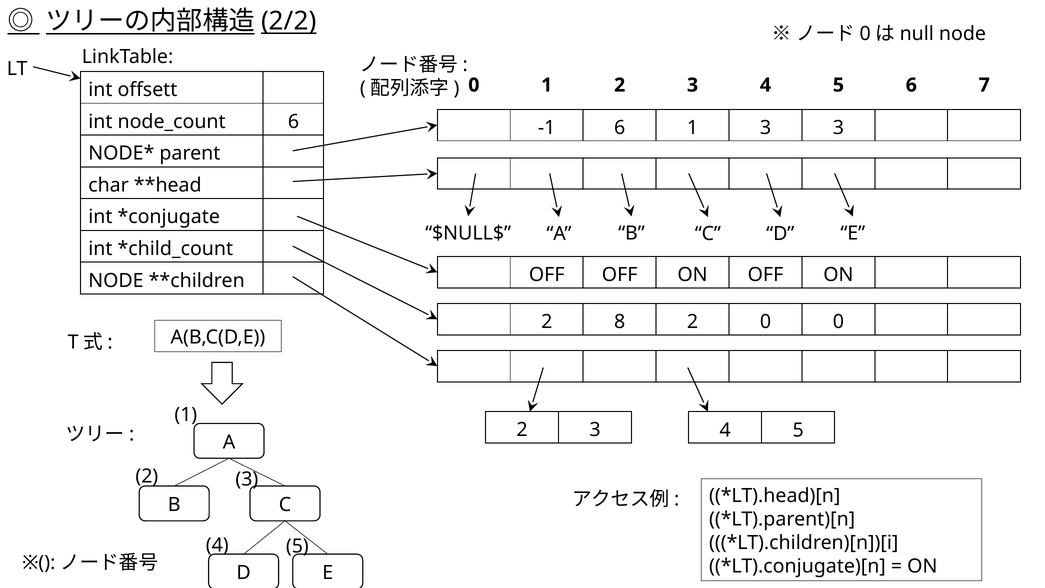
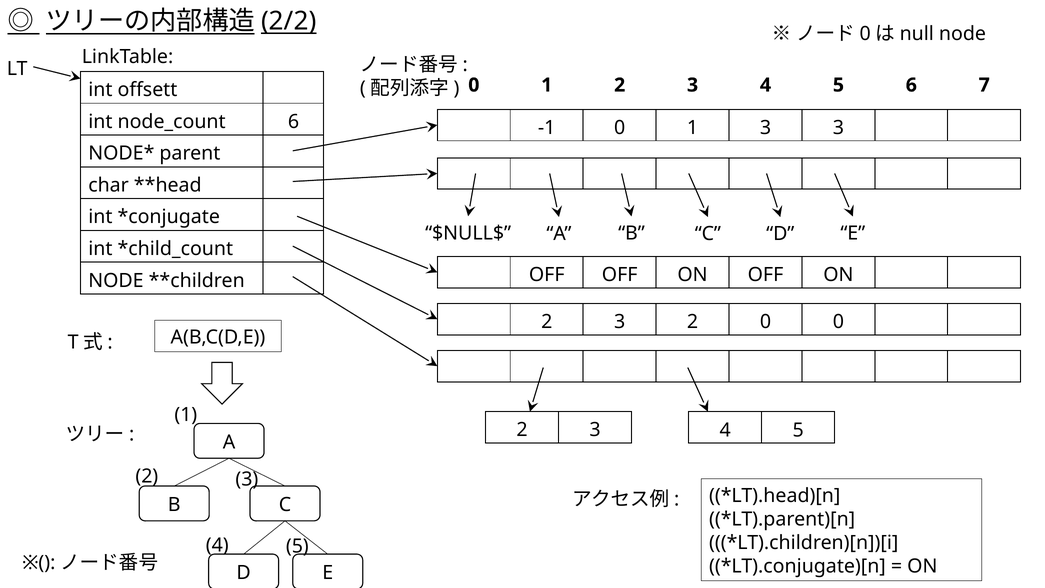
-1 6: 6 -> 0 (620, 128)
8: 8 -> 3 (620, 322)
